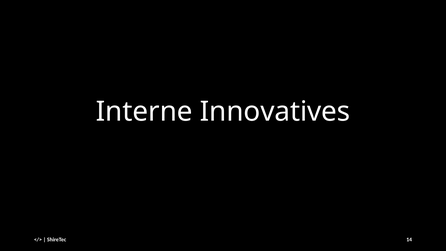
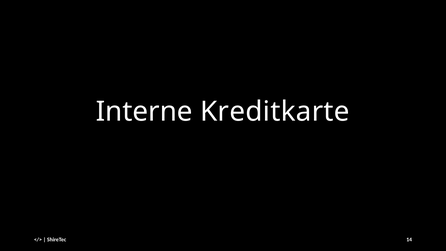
Innovatives: Innovatives -> Kreditkarte (275, 111)
